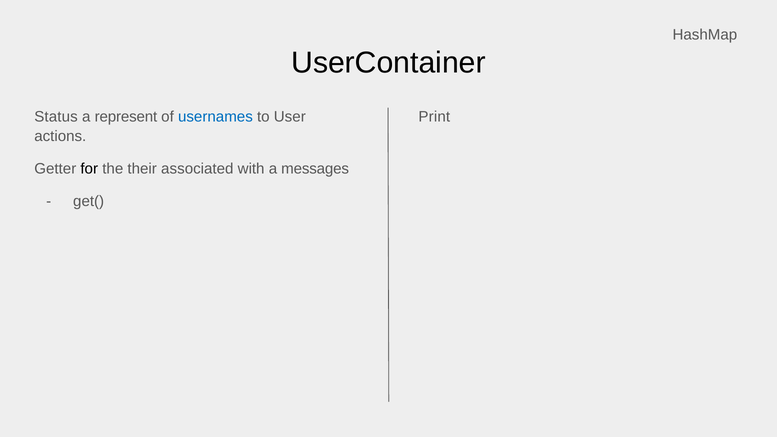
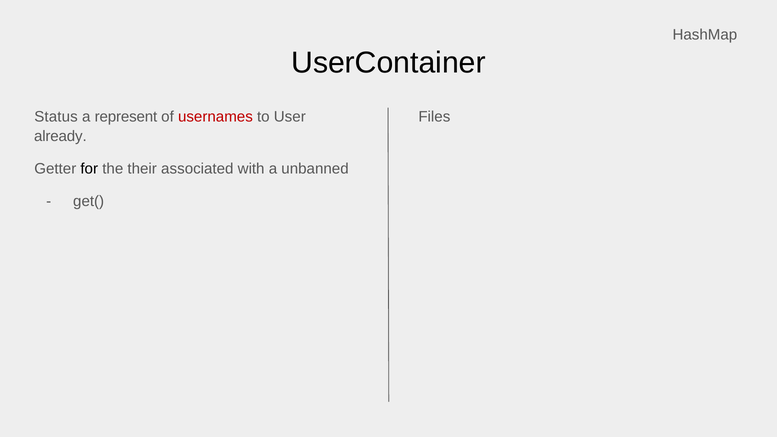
usernames colour: blue -> red (215, 117)
Print: Print -> Files (434, 117)
actions: actions -> already (60, 136)
messages: messages -> unbanned (315, 169)
